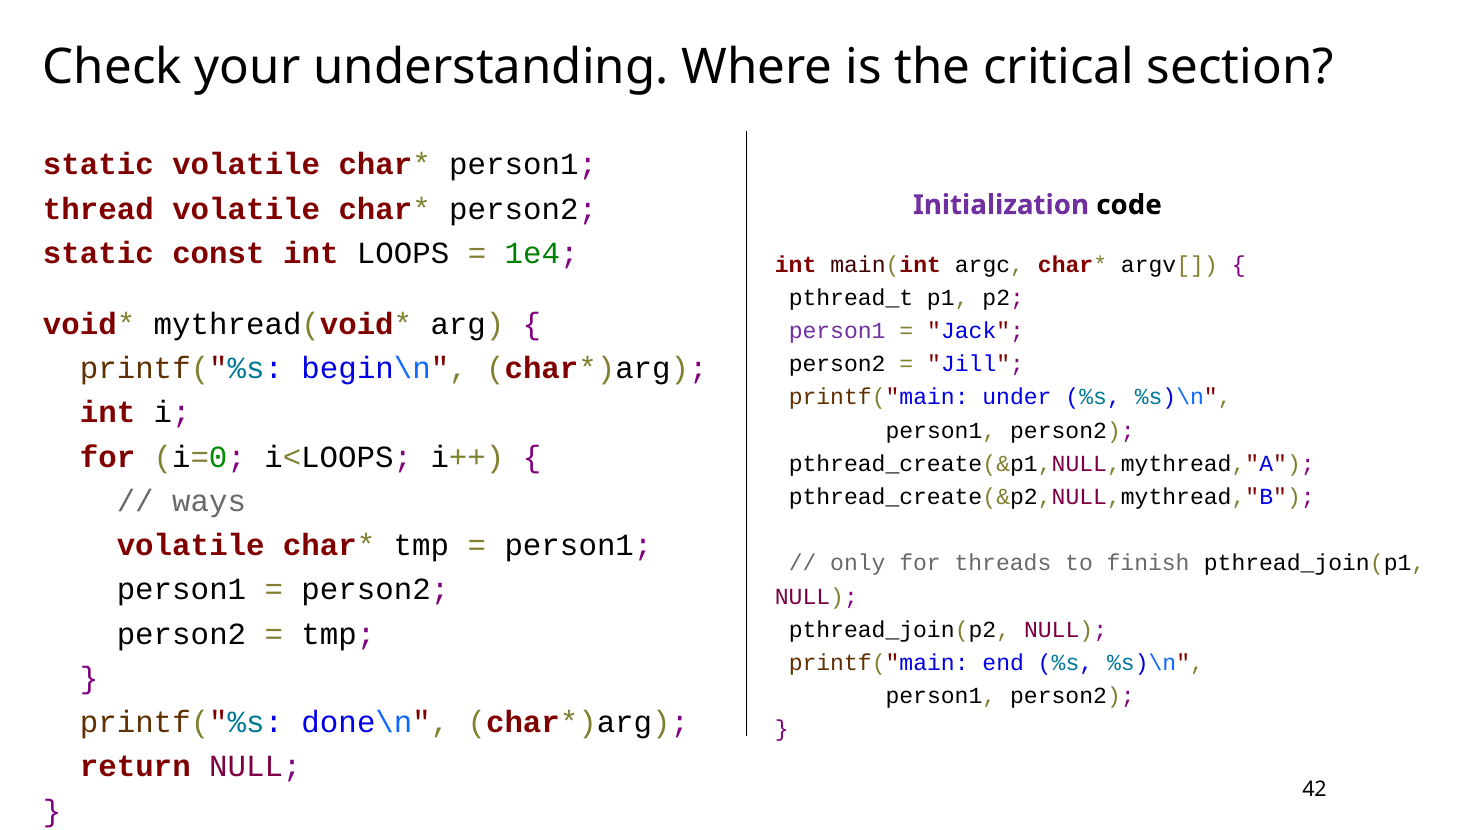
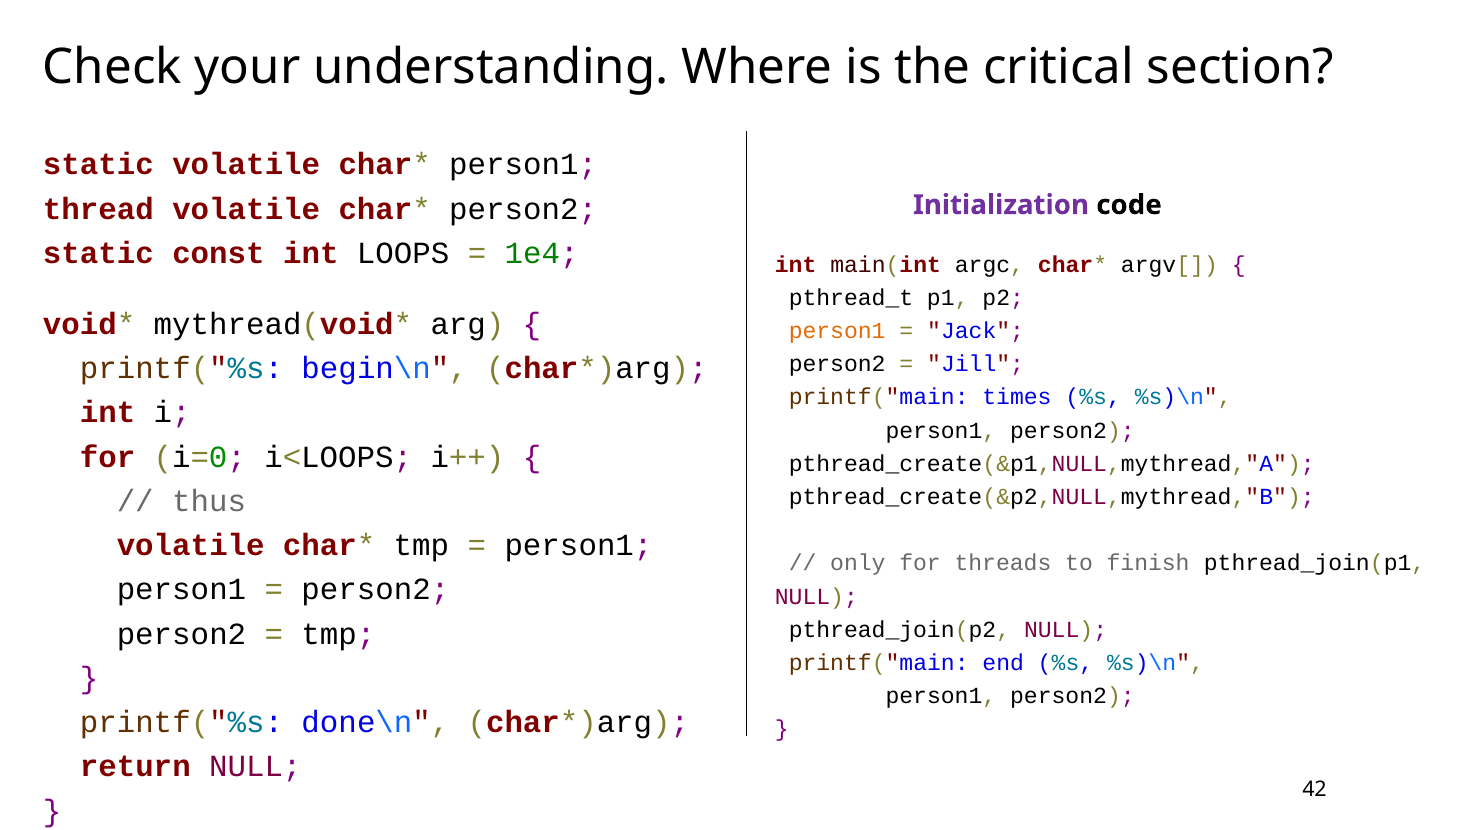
person1 colour: purple -> orange (837, 331)
under: under -> times (1017, 397)
ways: ways -> thus (209, 501)
